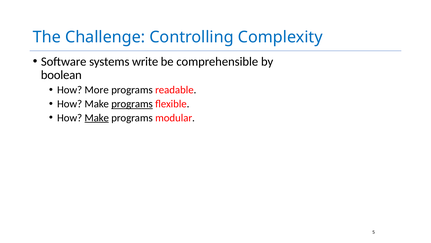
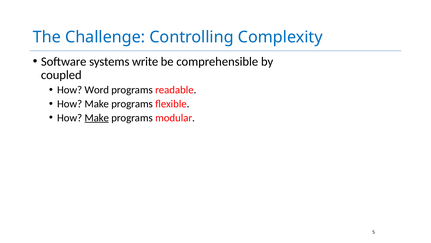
boolean: boolean -> coupled (61, 75)
More: More -> Word (97, 90)
programs underline: present -> none (132, 104)
